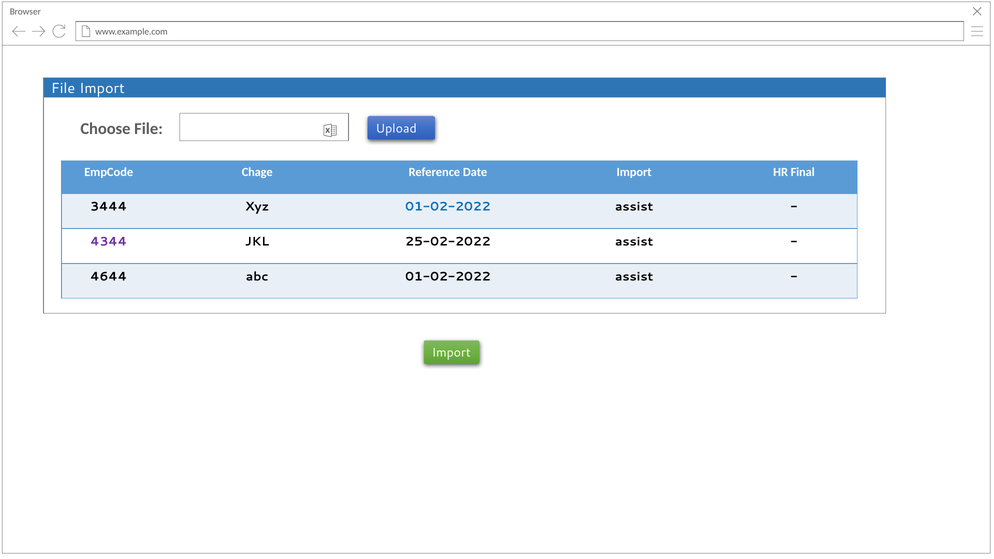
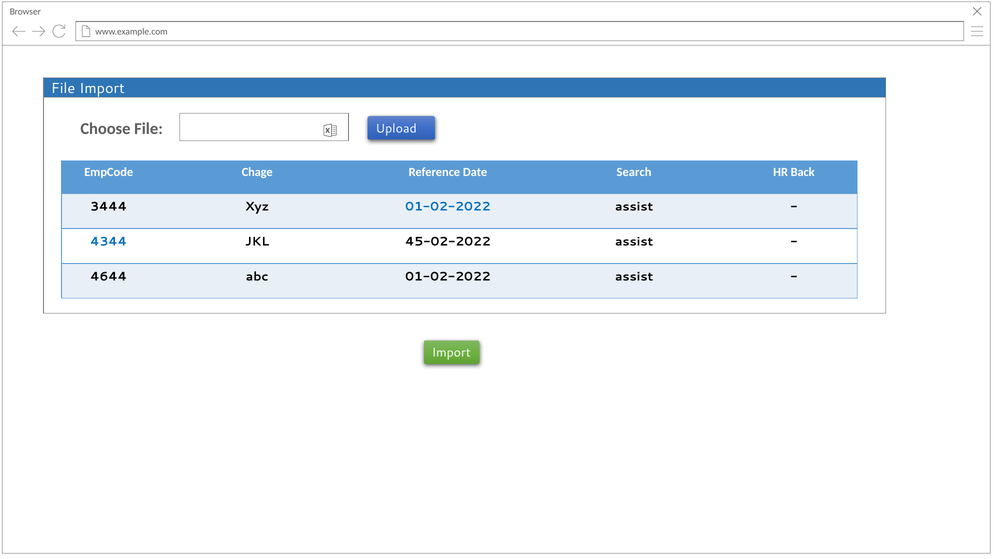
Date Import: Import -> Search (634, 172)
Final: Final -> Back (803, 172)
4344 colour: purple -> blue (109, 242)
25-02-2022: 25-02-2022 -> 45-02-2022 (448, 242)
